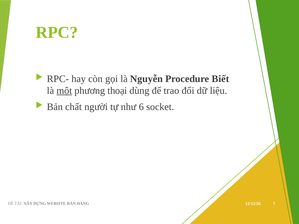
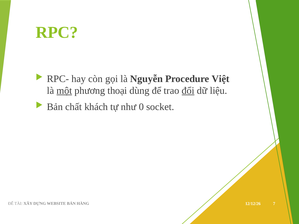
Biết: Biết -> Việt (220, 79)
đổi underline: none -> present (188, 91)
người: người -> khách (96, 107)
6: 6 -> 0 (141, 107)
